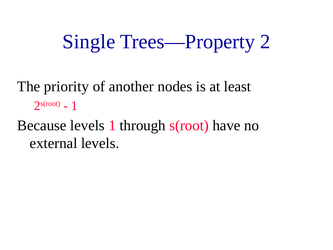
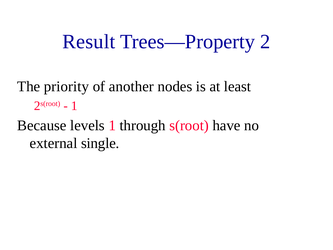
Single: Single -> Result (89, 42)
external levels: levels -> single (100, 143)
